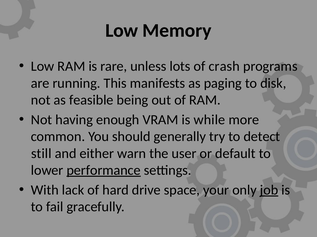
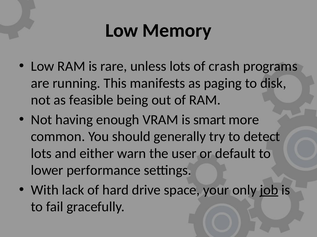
while: while -> smart (210, 120)
still: still -> lots (41, 154)
performance underline: present -> none (104, 171)
